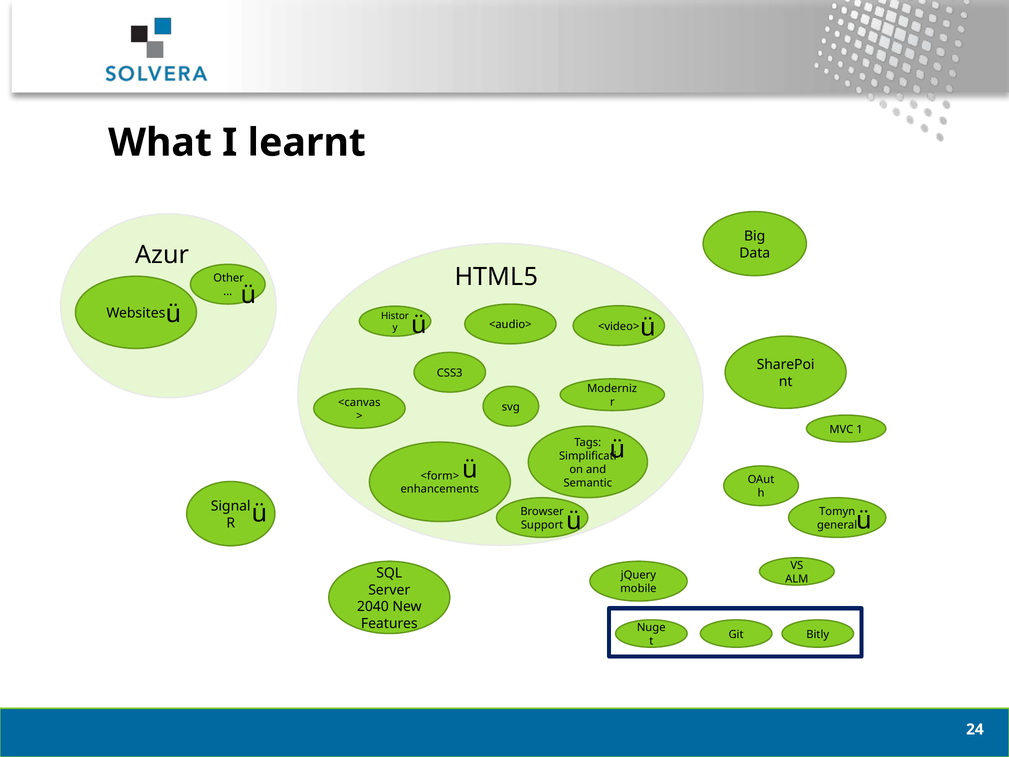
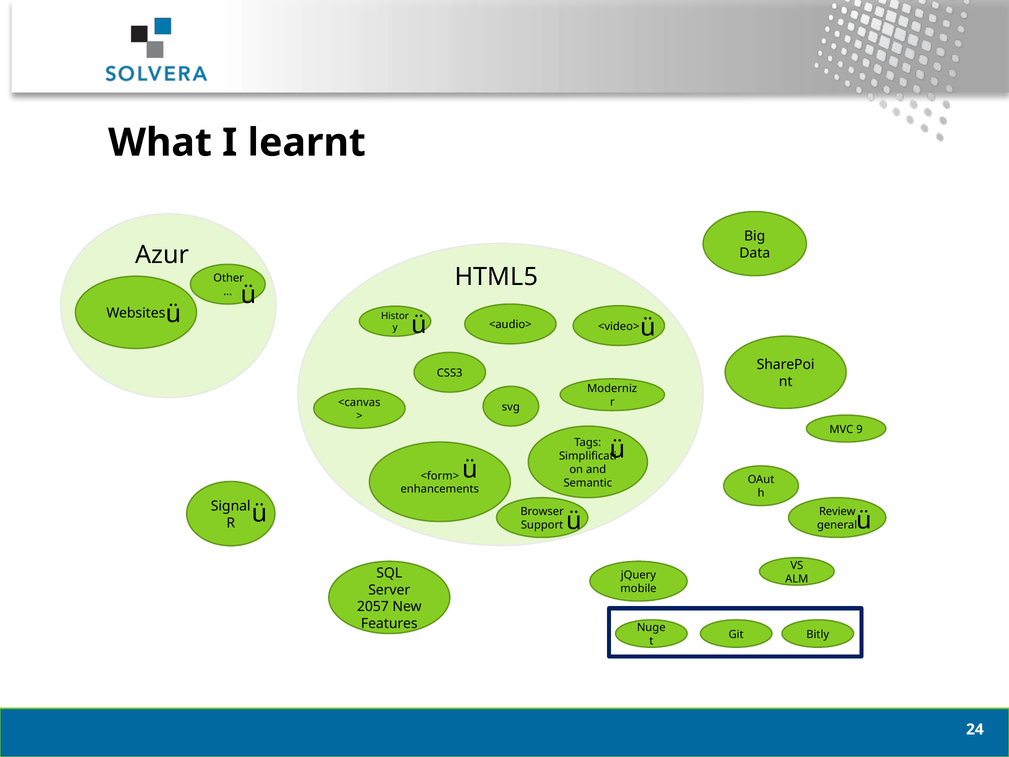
1: 1 -> 9 (860, 429)
Tomyn: Tomyn -> Review (837, 511)
2040: 2040 -> 2057 (373, 607)
